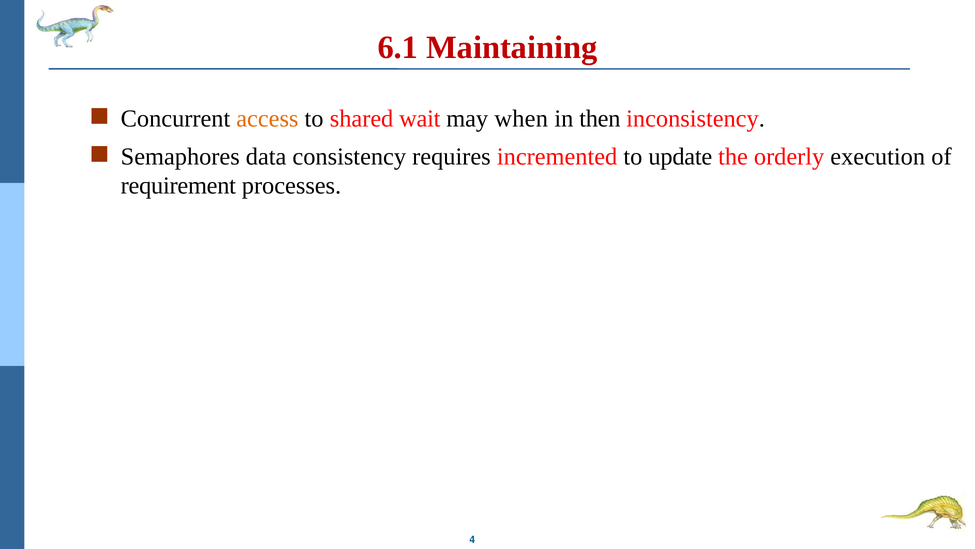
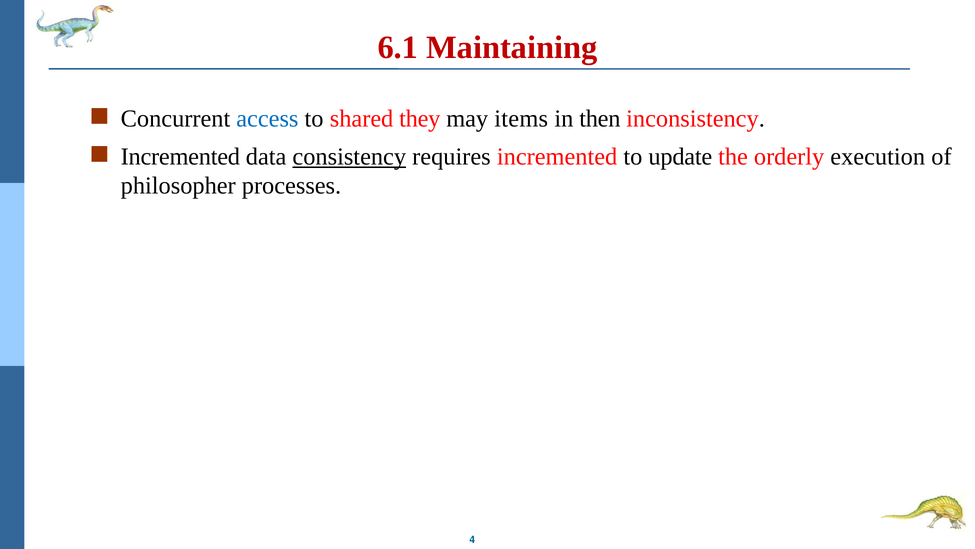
access colour: orange -> blue (267, 119)
wait: wait -> they (420, 119)
when: when -> items (521, 119)
Semaphores: Semaphores -> Incremented (180, 156)
consistency underline: none -> present (349, 156)
requirement: requirement -> philosopher (178, 186)
